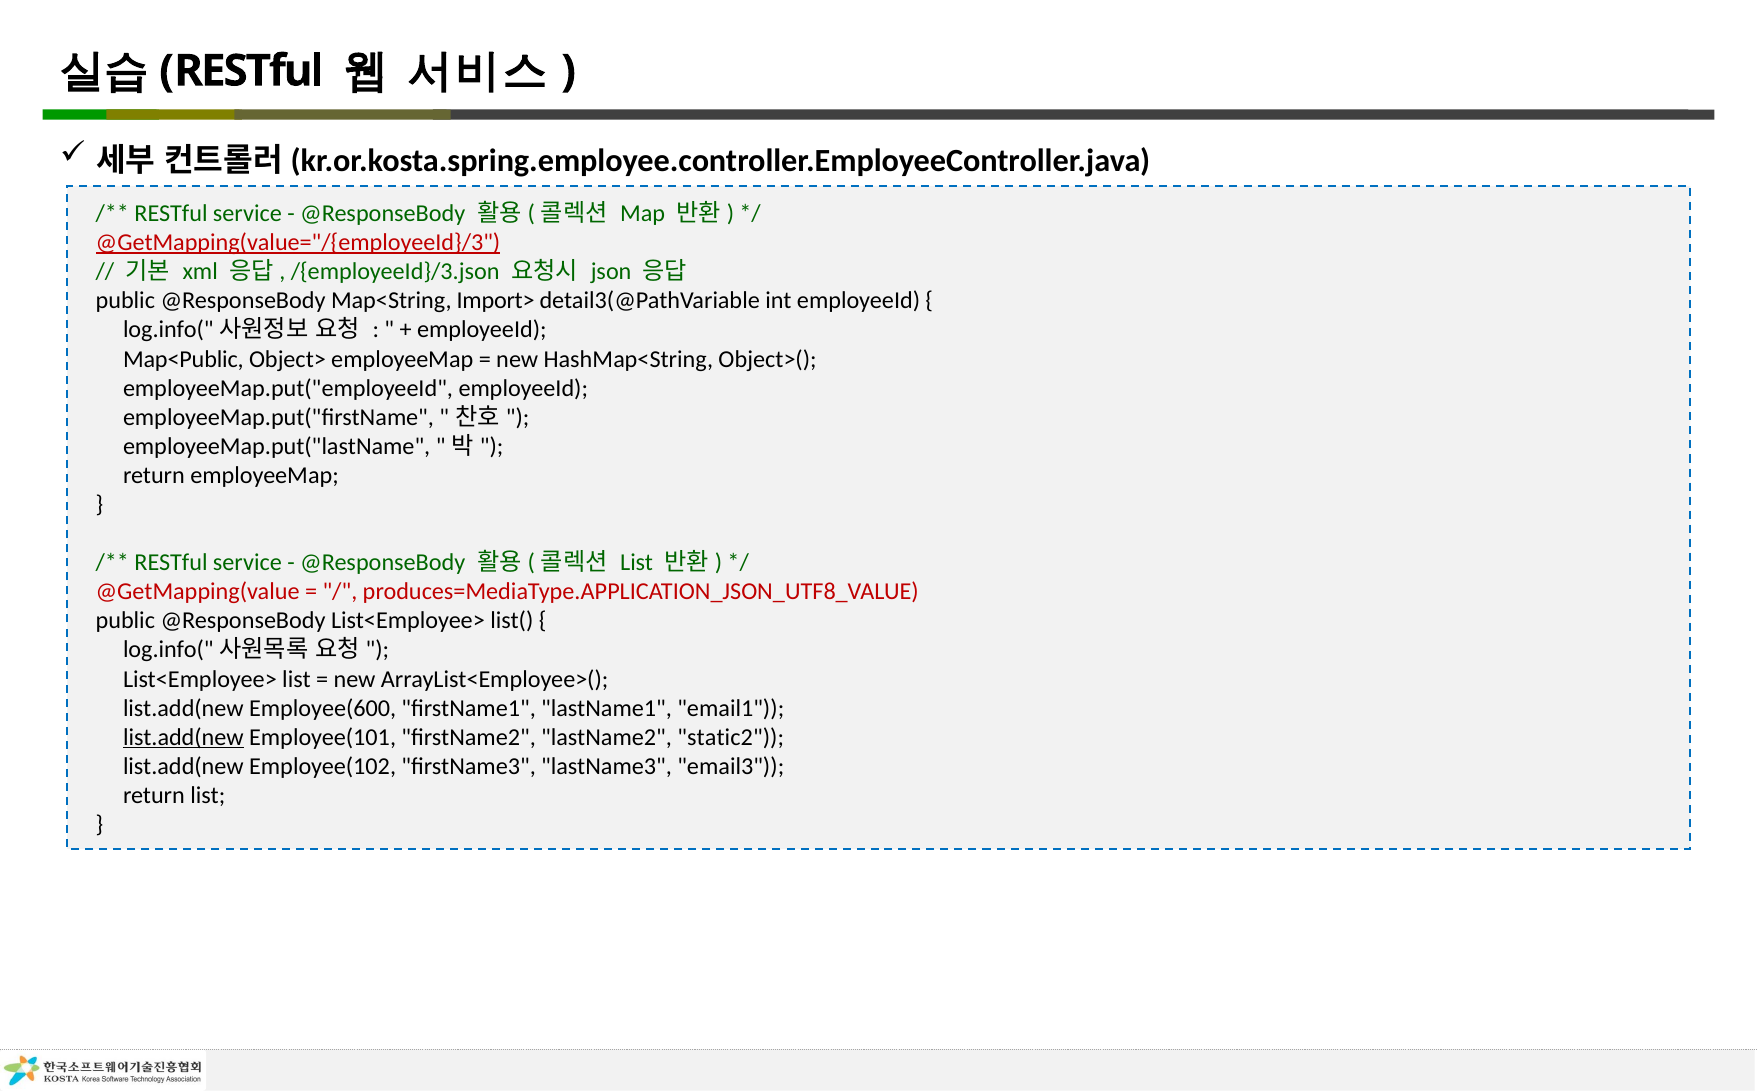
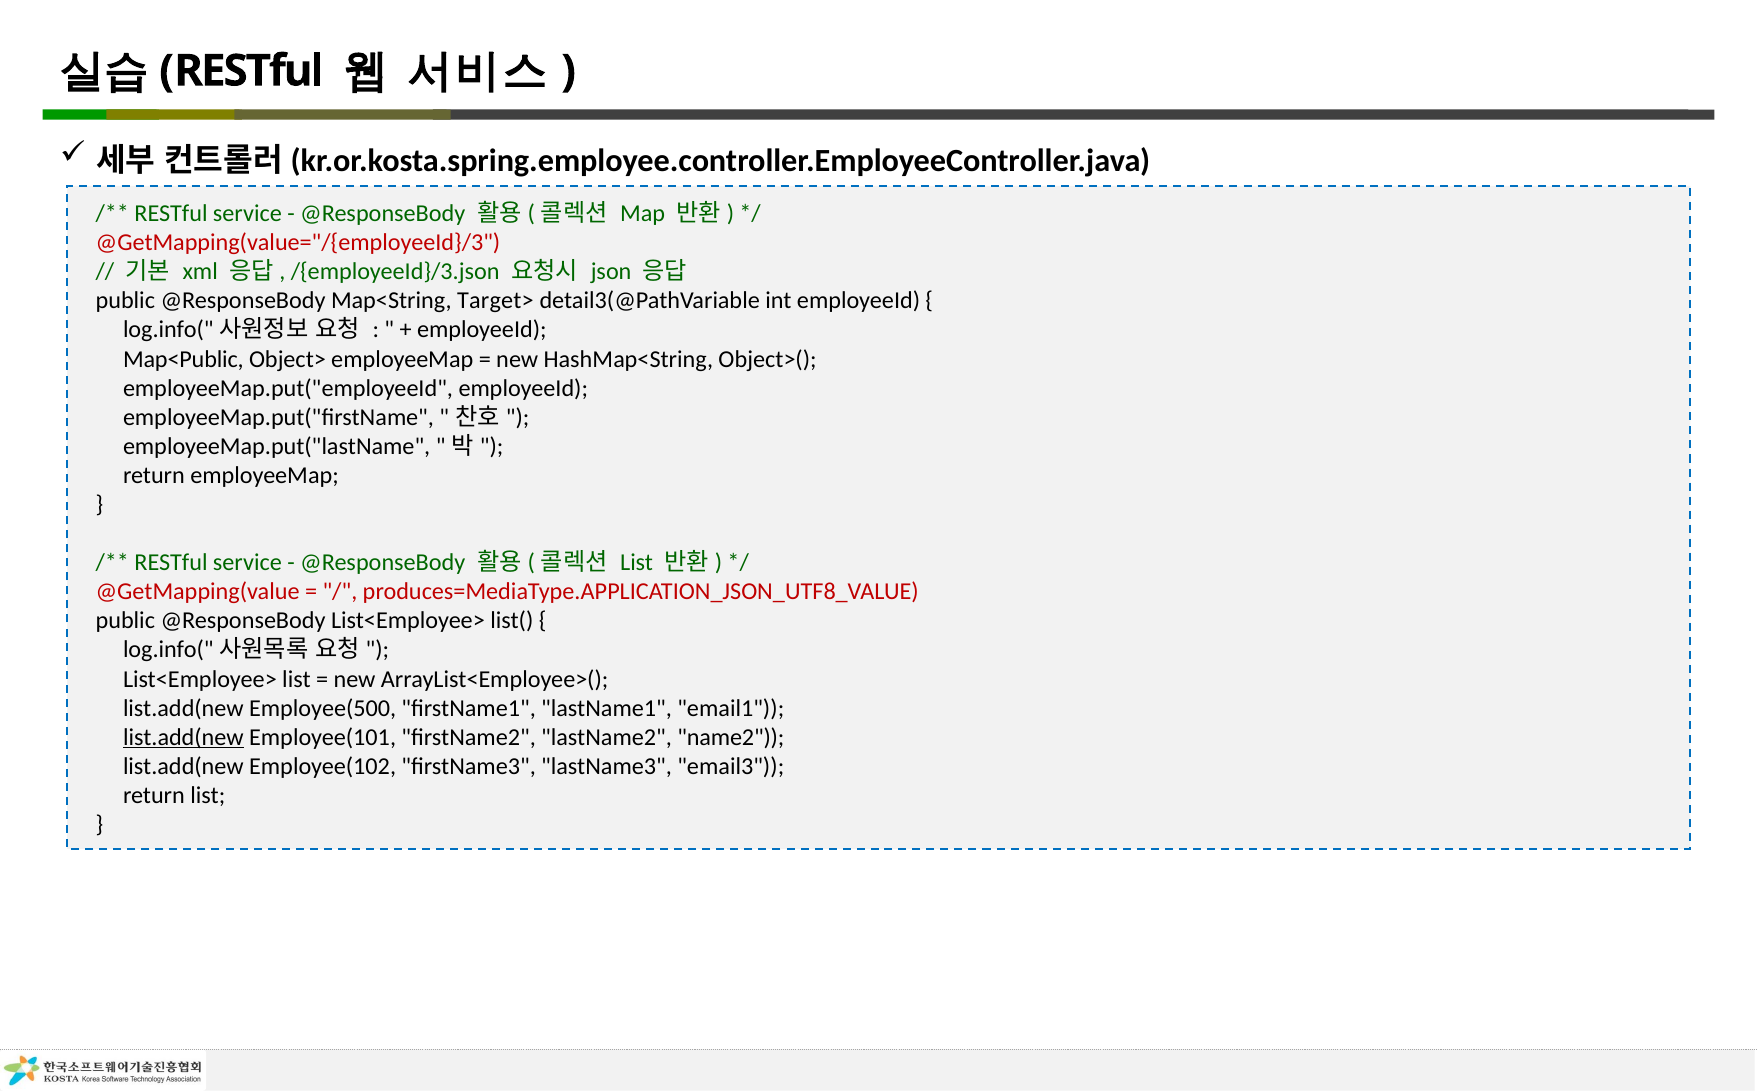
@GetMapping(value="/{employeeId}/3 underline: present -> none (298, 243)
Import>: Import> -> Target> (495, 301)
Employee(600: Employee(600 -> Employee(500 (323, 708)
static2: static2 -> name2 (731, 737)
